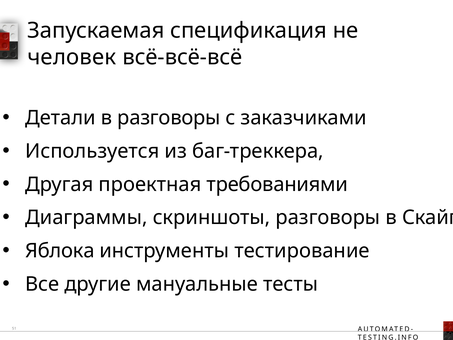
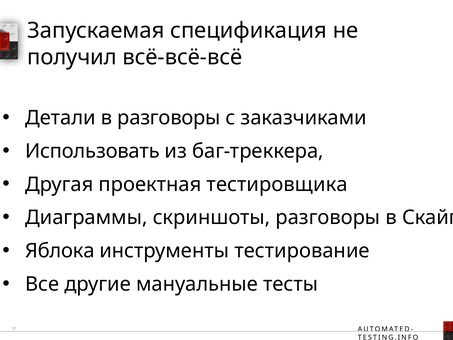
человек: человек -> получил (72, 57)
Используется: Используется -> Использовать (92, 151)
требованиями: требованиями -> тестировщика (277, 184)
